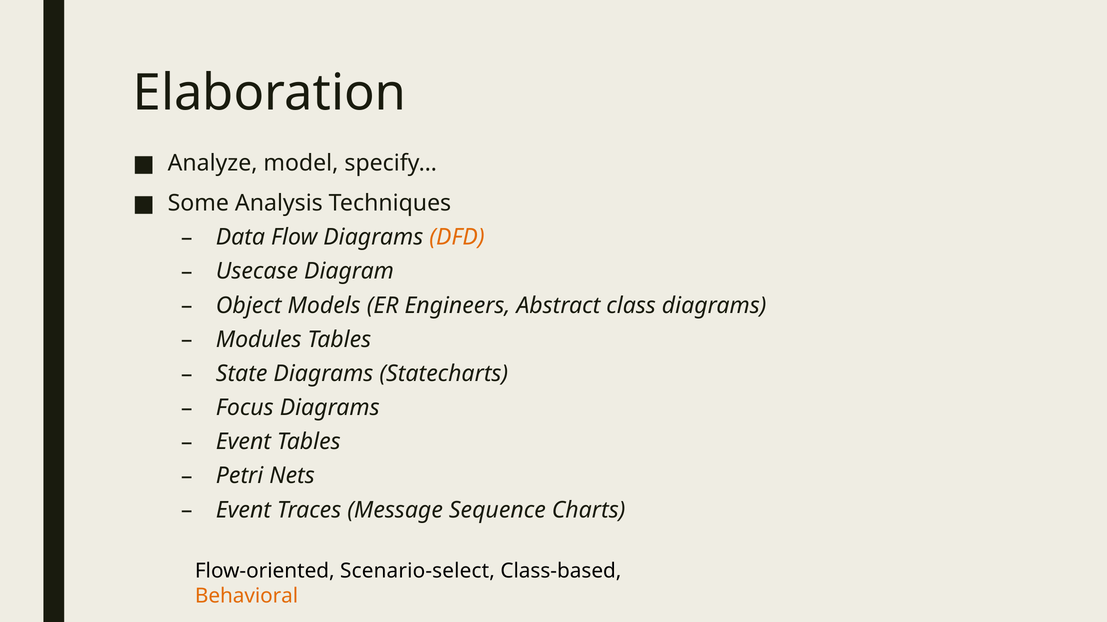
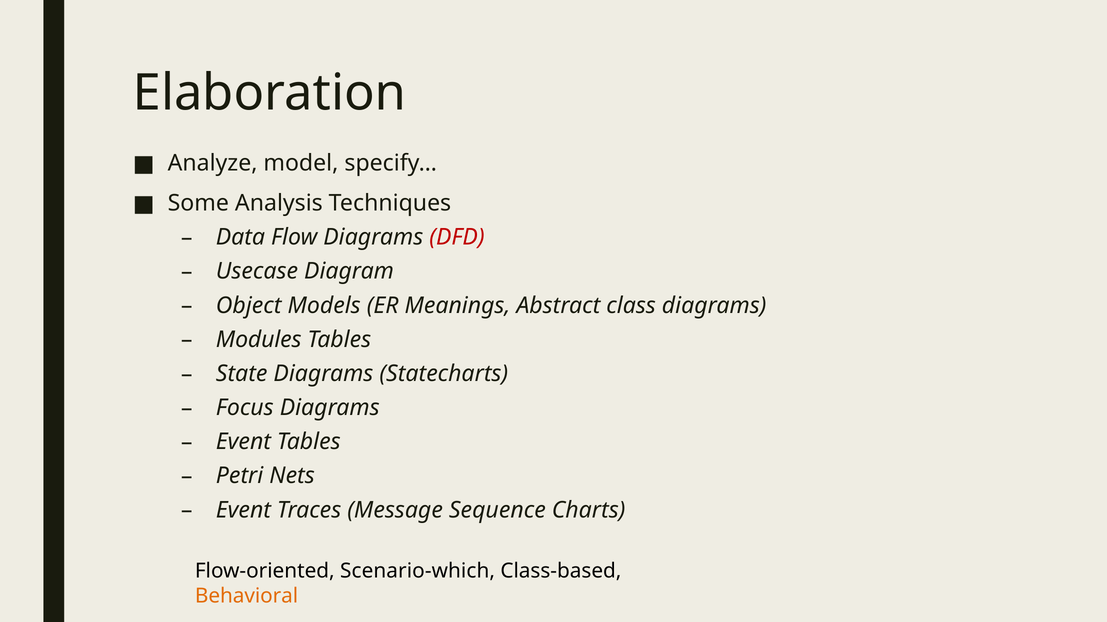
DFD colour: orange -> red (457, 238)
Engineers: Engineers -> Meanings (457, 306)
Scenario-select: Scenario-select -> Scenario-which (418, 571)
